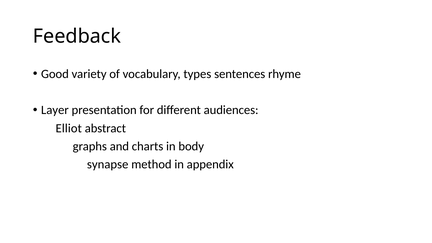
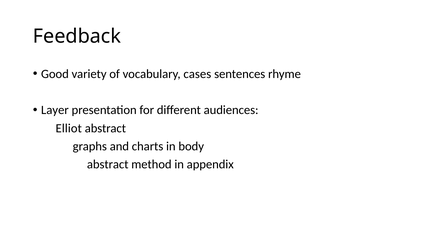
types: types -> cases (197, 74)
synapse: synapse -> abstract (108, 164)
